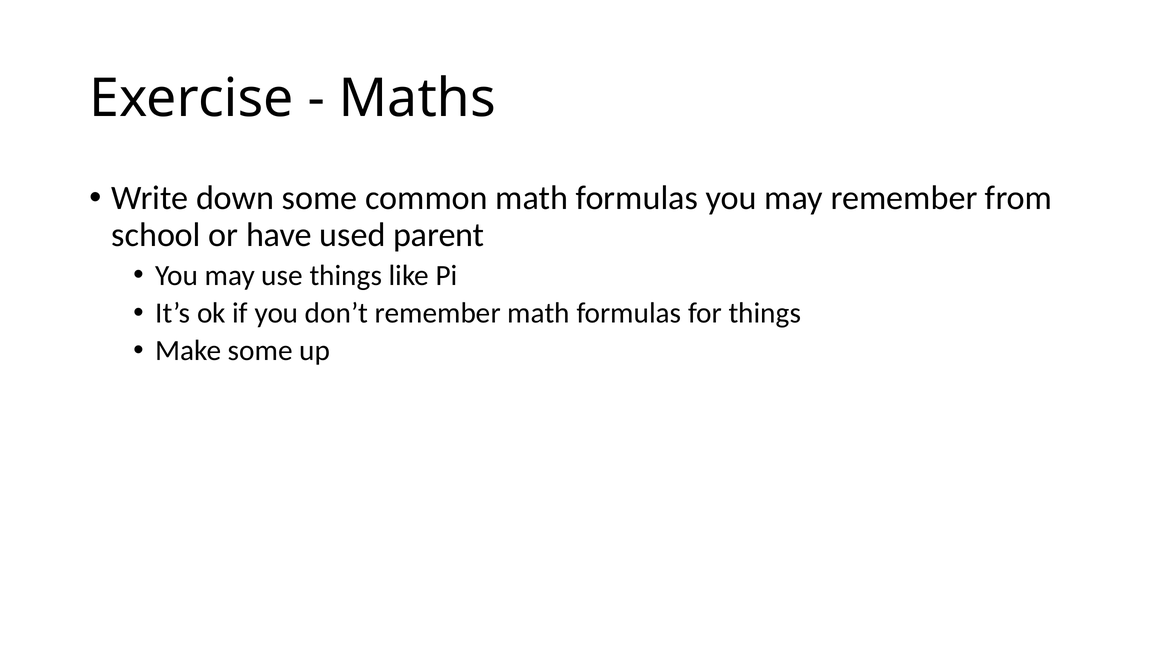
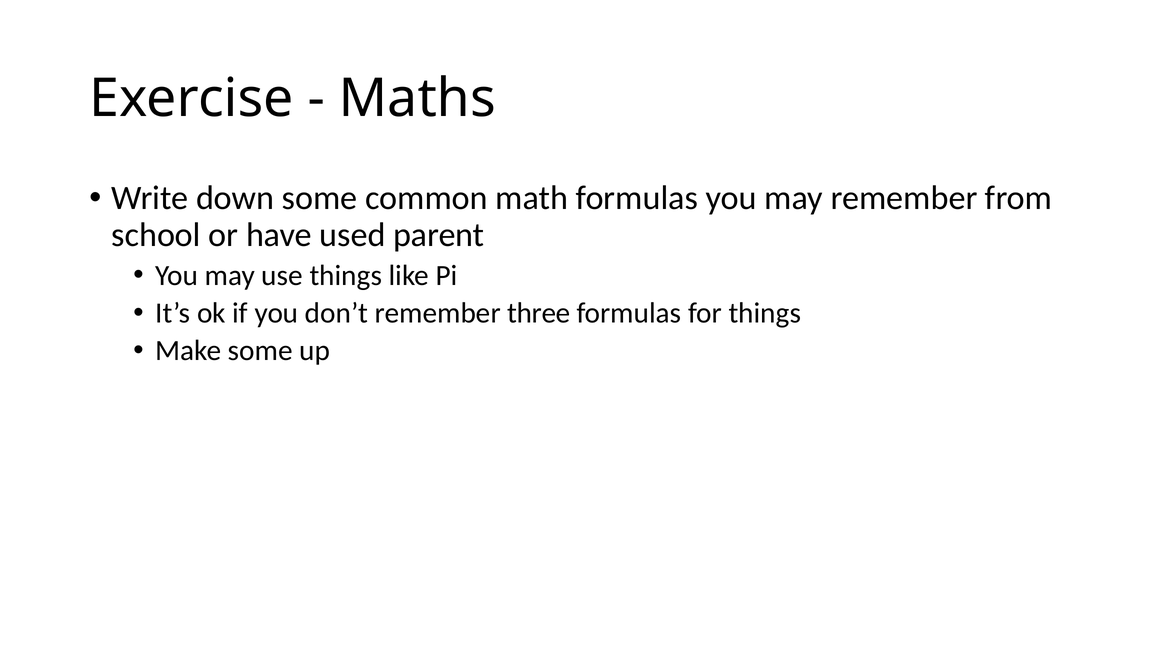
remember math: math -> three (539, 313)
